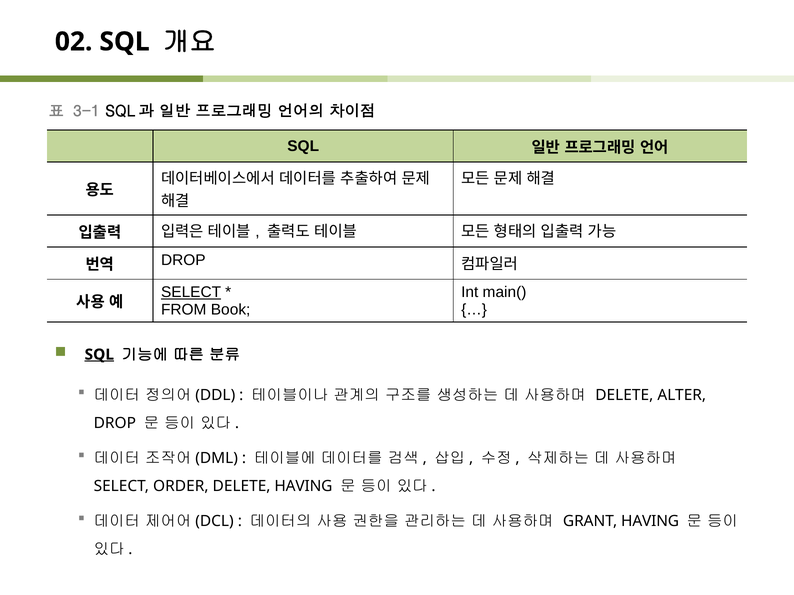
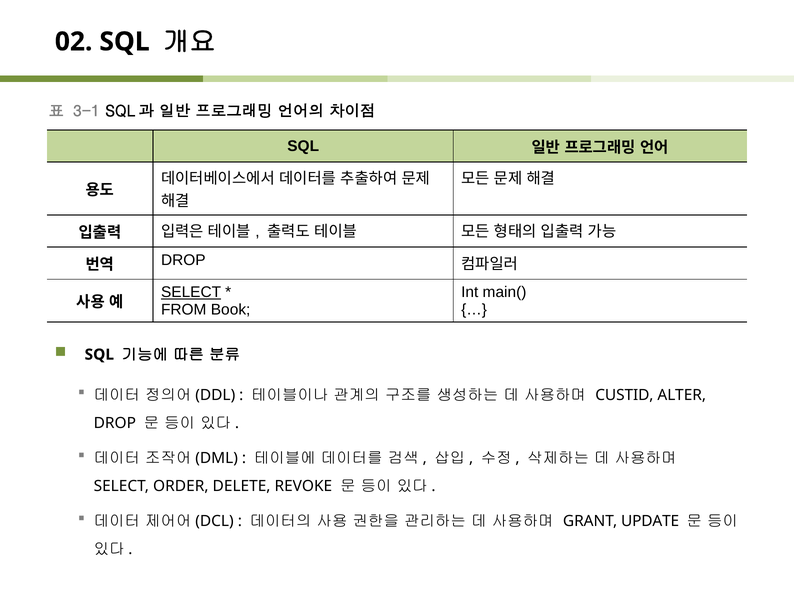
SQL underline: present -> none (99, 355)
DELETE: DELETE -> CUSTID (624, 396)
DELETE HAVING: HAVING -> REVOKE (303, 486)
GRANT HAVING: HAVING -> UPDATE (650, 522)
